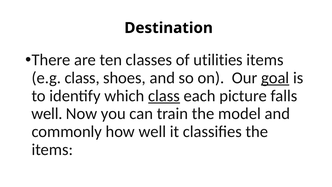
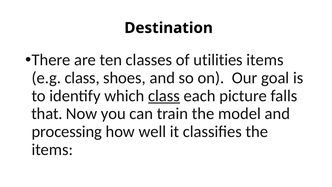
goal underline: present -> none (275, 78)
well: well -> that (47, 114)
commonly: commonly -> processing (67, 132)
